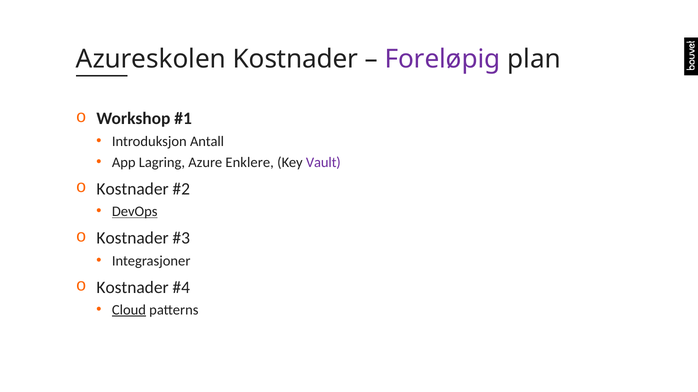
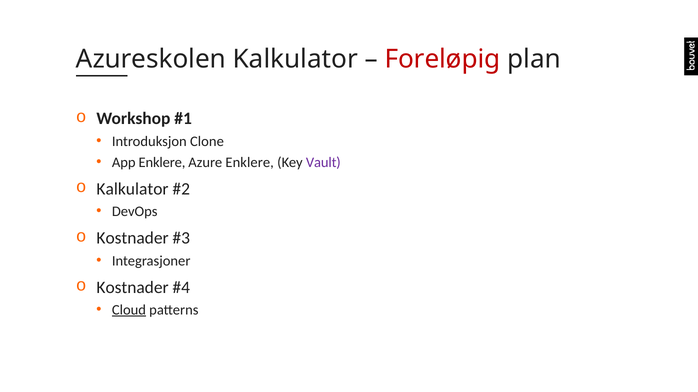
Azureskolen Kostnader: Kostnader -> Kalkulator (295, 59)
Foreløpig colour: purple -> red (443, 59)
Antall: Antall -> Clone (207, 141)
App Lagring: Lagring -> Enklere (162, 163)
Kostnader: Kostnader -> Kalkulator (133, 189)
DevOps underline: present -> none (135, 212)
